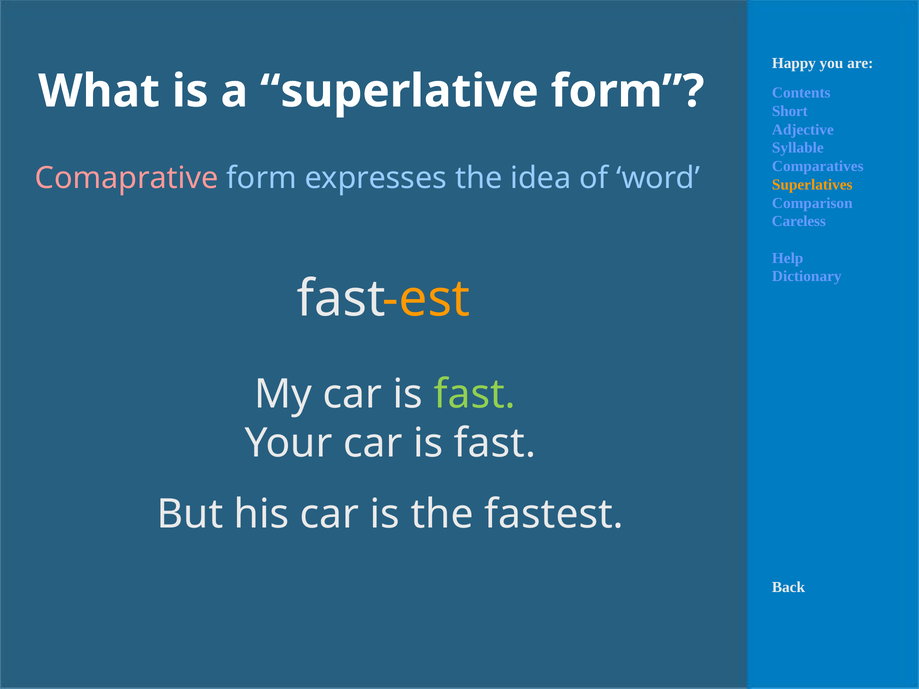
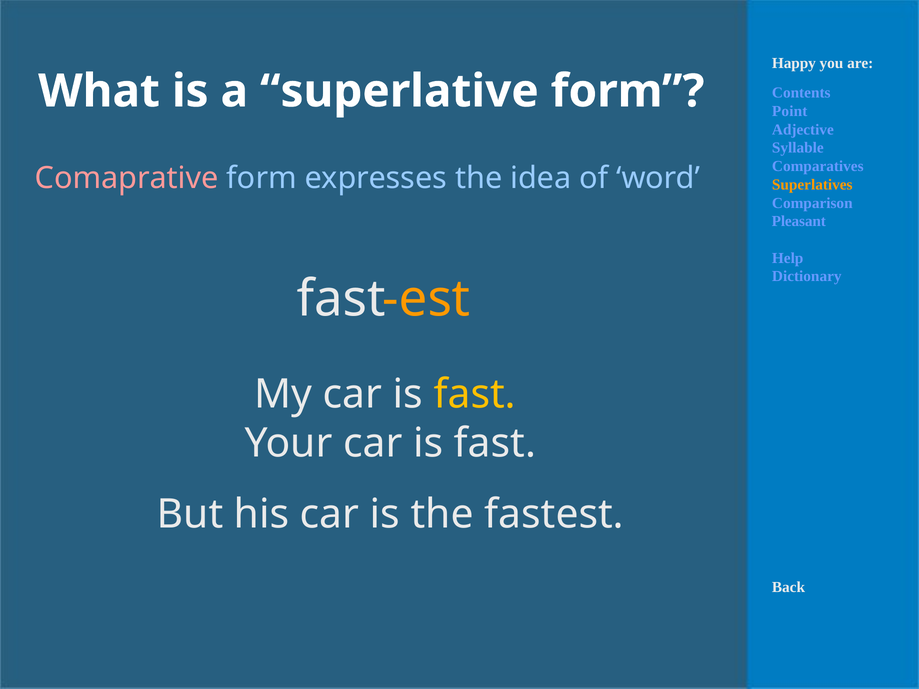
Short: Short -> Point (790, 111)
Careless: Careless -> Pleasant (799, 221)
fast colour: light green -> yellow (475, 394)
